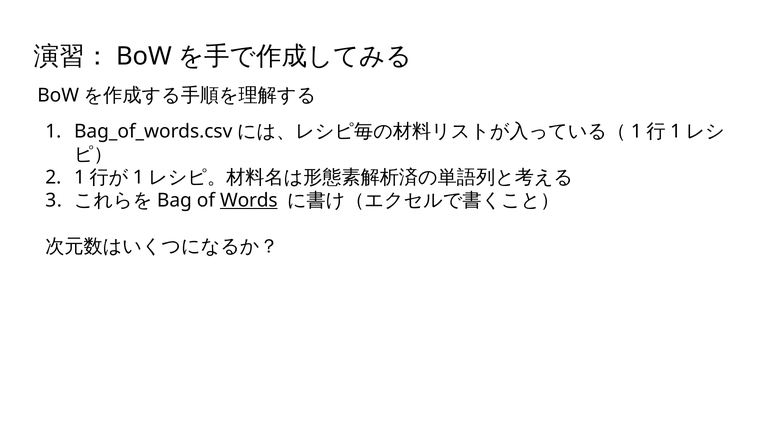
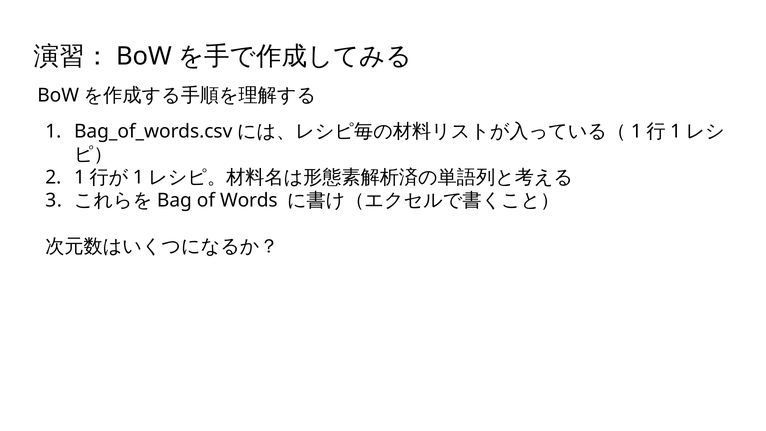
Words underline: present -> none (249, 200)
